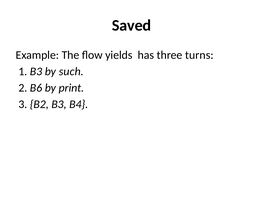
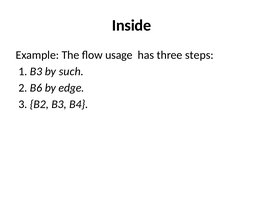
Saved: Saved -> Inside (132, 25)
yields: yields -> usage (119, 55)
turns: turns -> steps (199, 55)
print: print -> edge (71, 88)
